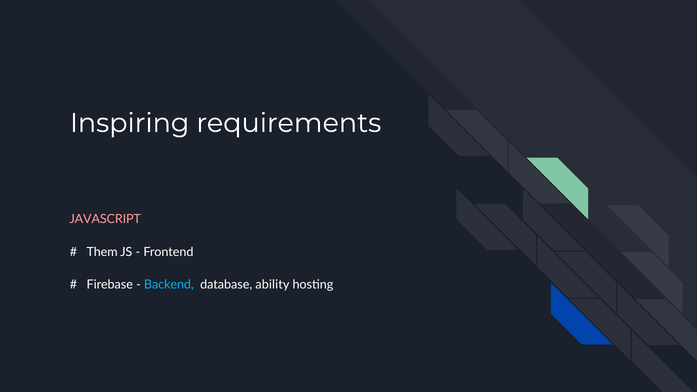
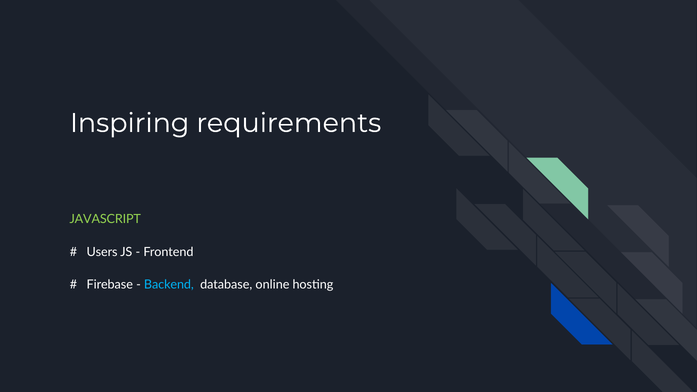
JAVASCRIPT colour: pink -> light green (105, 219)
Them: Them -> Users (102, 252)
ability: ability -> online (272, 285)
